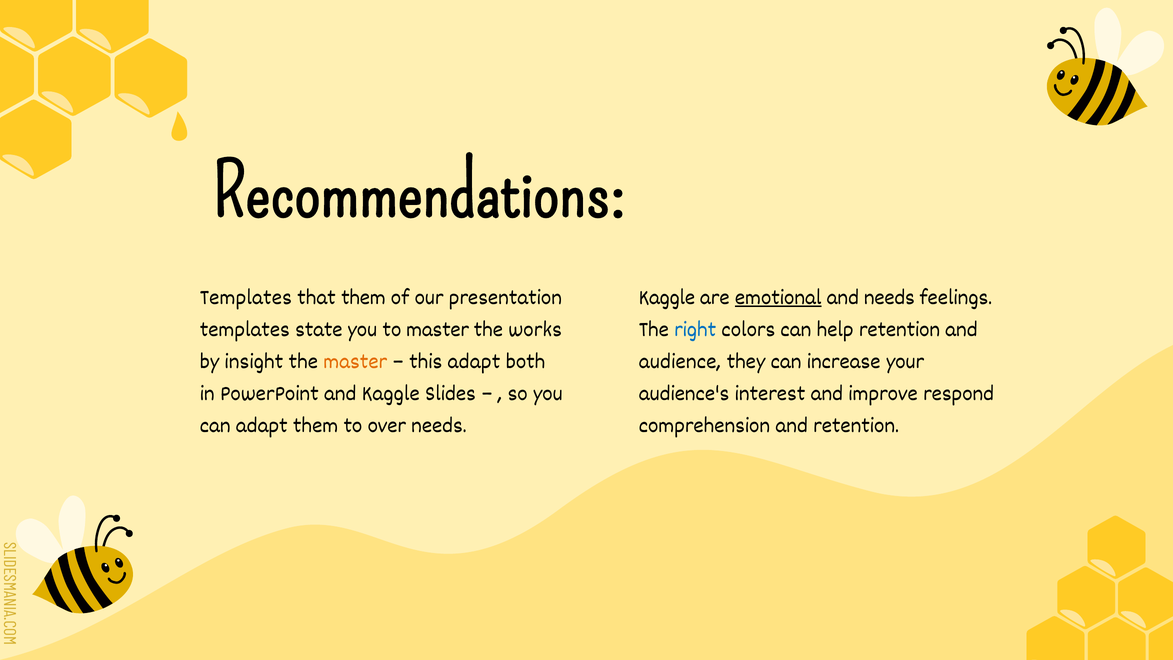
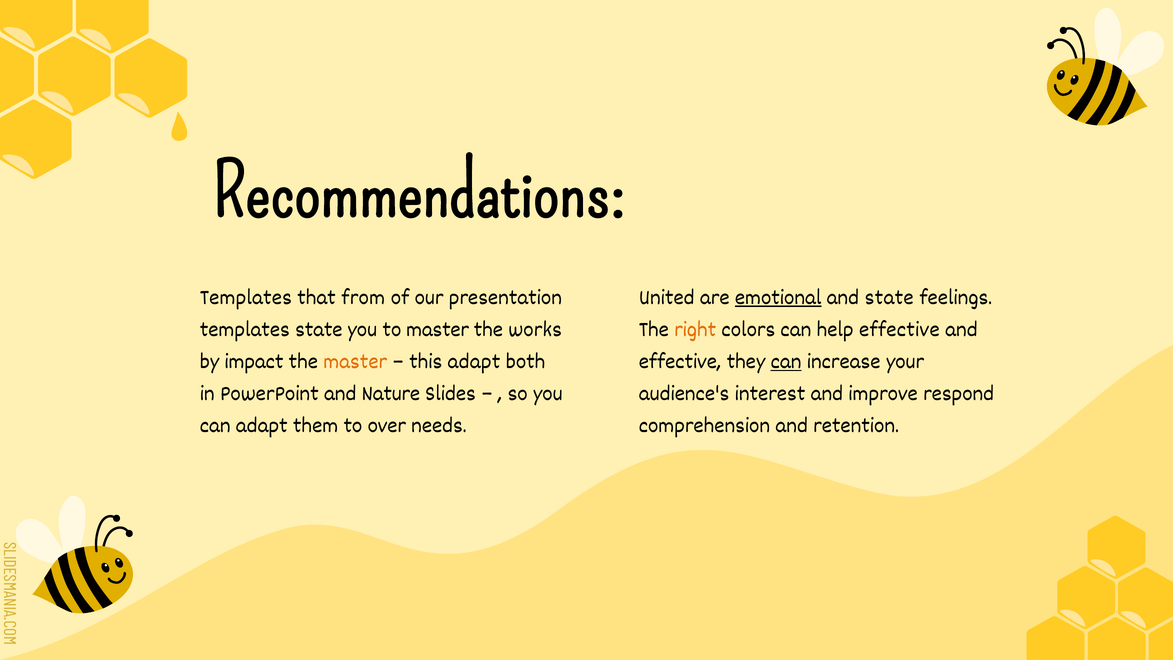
that them: them -> from (363, 296)
Kaggle: Kaggle -> United (667, 296)
and needs: needs -> state (889, 296)
right colour: blue -> orange (695, 328)
help retention: retention -> effective (899, 328)
insight: insight -> impact (254, 360)
audience: audience -> effective (680, 360)
can underline: none -> present (786, 360)
and Kaggle: Kaggle -> Nature (391, 392)
